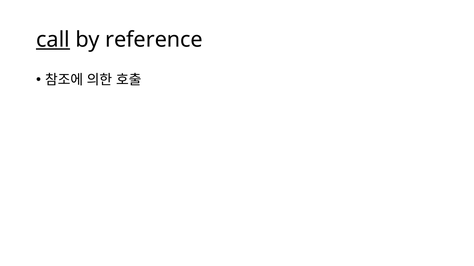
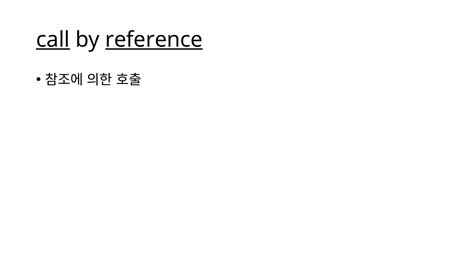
reference underline: none -> present (154, 40)
